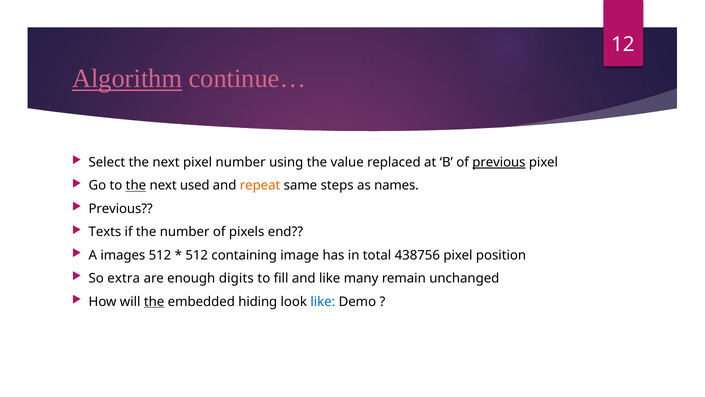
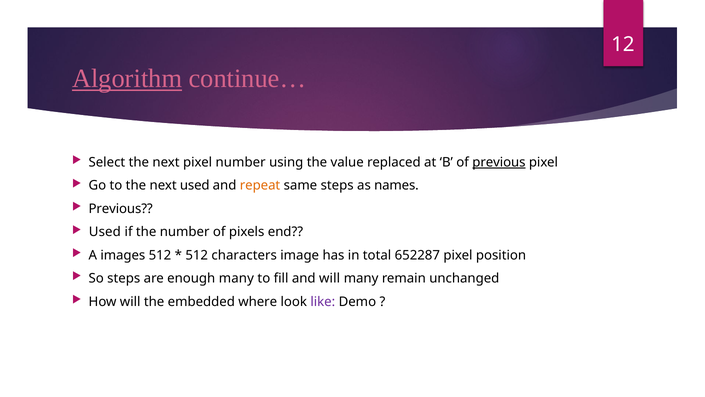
the underline: present -> none (136, 185)
Texts: Texts -> Used (105, 232)
containing: containing -> characters (244, 255)
438756: 438756 -> 652287 (417, 255)
So extra: extra -> steps (124, 278)
enough digits: digits -> many (236, 278)
and like: like -> will (330, 278)
the underline: present -> none (154, 301)
hiding: hiding -> where (258, 301)
like colour: blue -> purple (323, 301)
